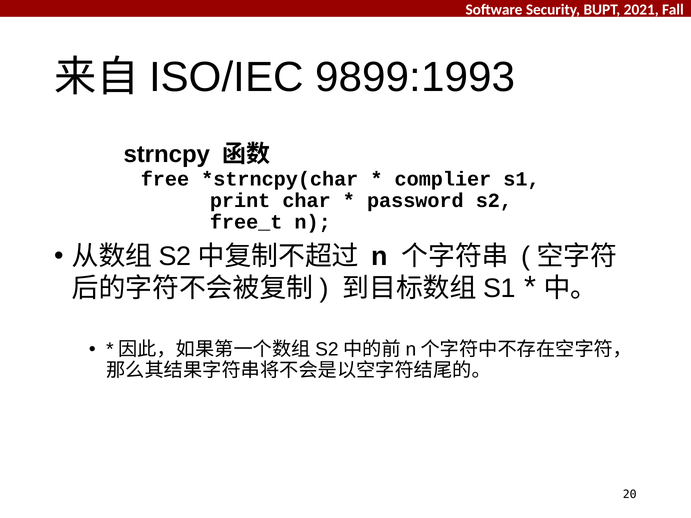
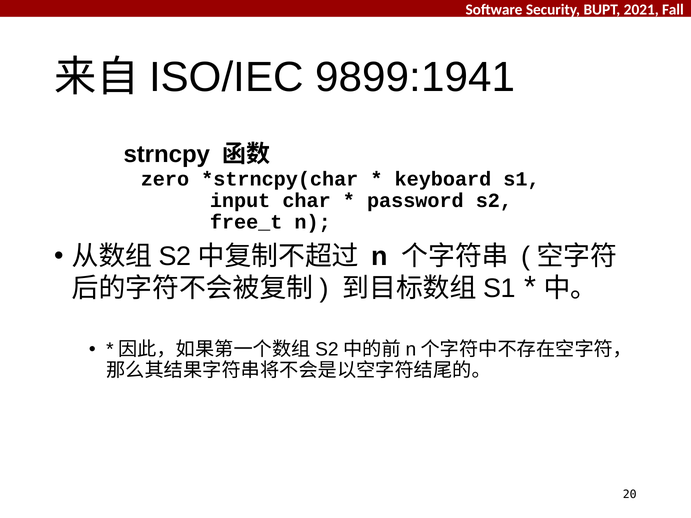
9899:1993: 9899:1993 -> 9899:1941 (415, 77)
free: free -> zero (165, 179)
complier: complier -> keyboard (443, 179)
print: print -> input (240, 201)
